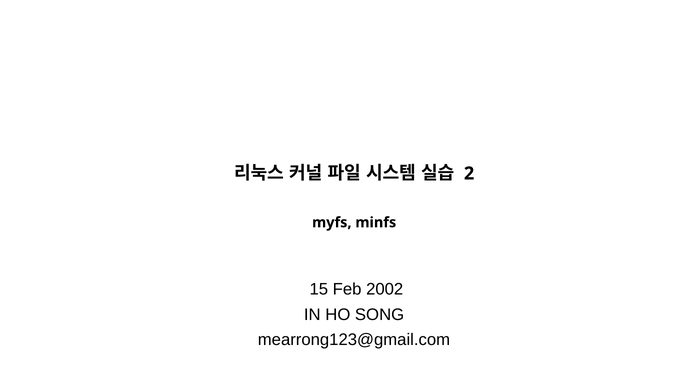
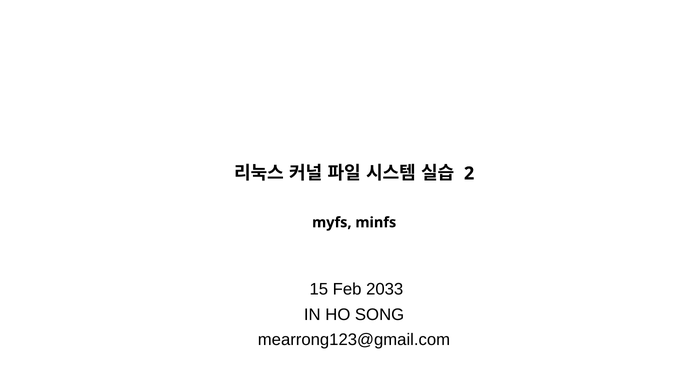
2002: 2002 -> 2033 (385, 289)
